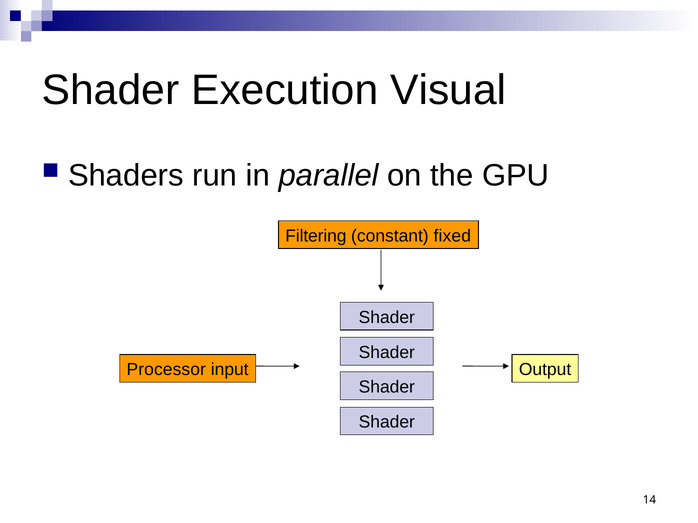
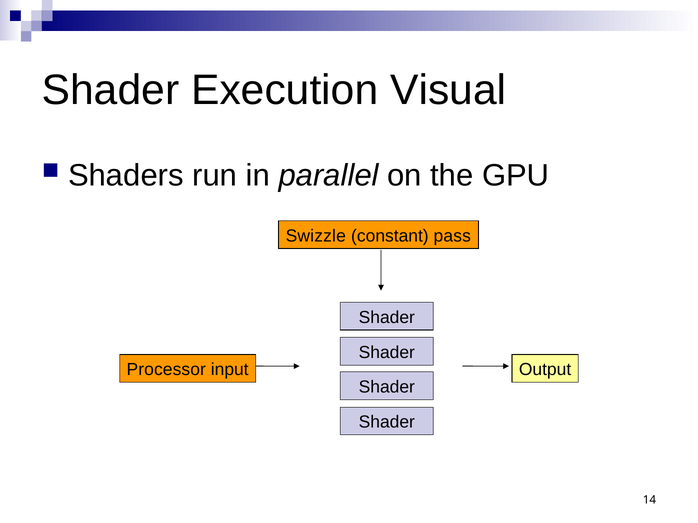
Filtering: Filtering -> Swizzle (316, 236)
fixed: fixed -> pass (452, 236)
